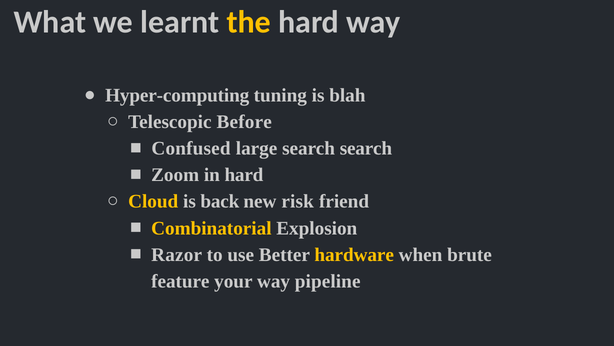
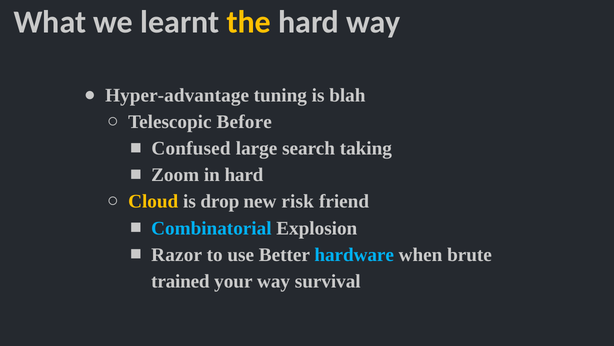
Hyper-computing: Hyper-computing -> Hyper-advantage (177, 95)
search search: search -> taking (366, 148)
back: back -> drop (220, 201)
Combinatorial colour: yellow -> light blue (211, 228)
hardware colour: yellow -> light blue (354, 254)
feature: feature -> trained (180, 281)
pipeline: pipeline -> survival (328, 281)
